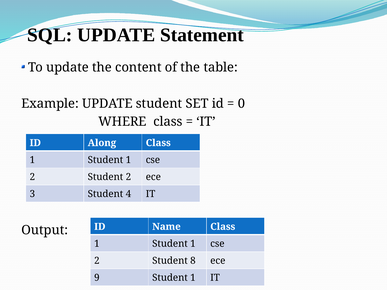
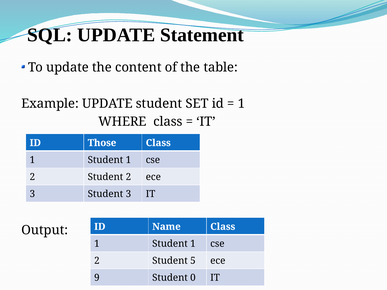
0: 0 -> 1 (241, 104)
Along: Along -> Those (102, 143)
Student 4: 4 -> 3 (128, 194)
8: 8 -> 5 (193, 261)
9 Student 1: 1 -> 0 (193, 278)
